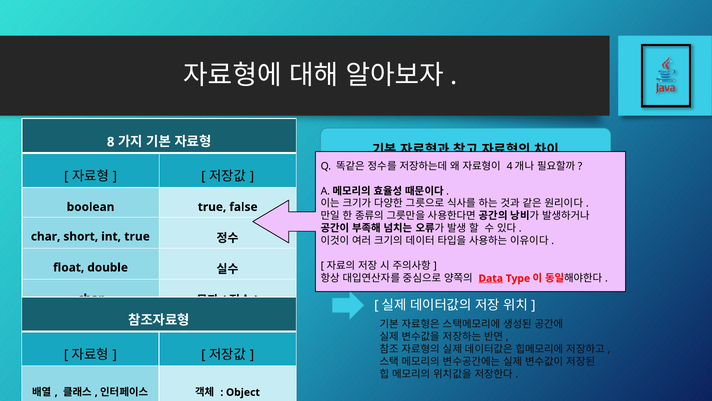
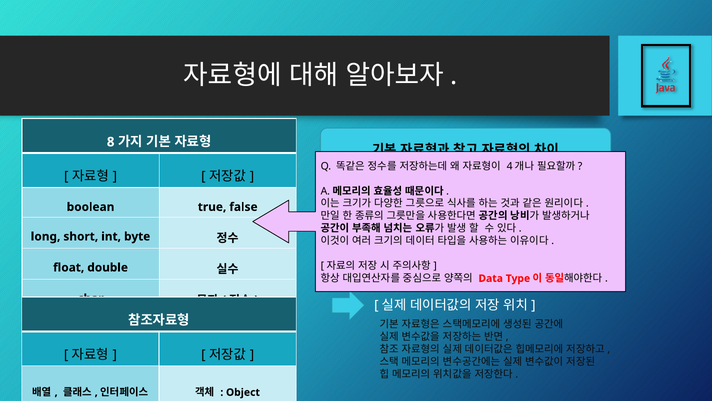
char: char -> long (46, 236)
int true: true -> byte (137, 236)
Data underline: present -> none (491, 278)
